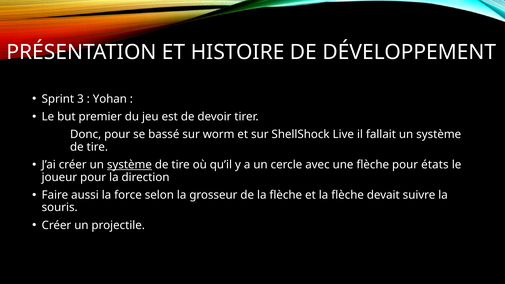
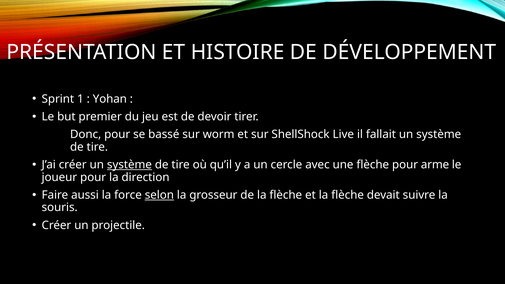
3: 3 -> 1 (80, 99)
états: états -> arme (435, 165)
selon underline: none -> present (159, 195)
